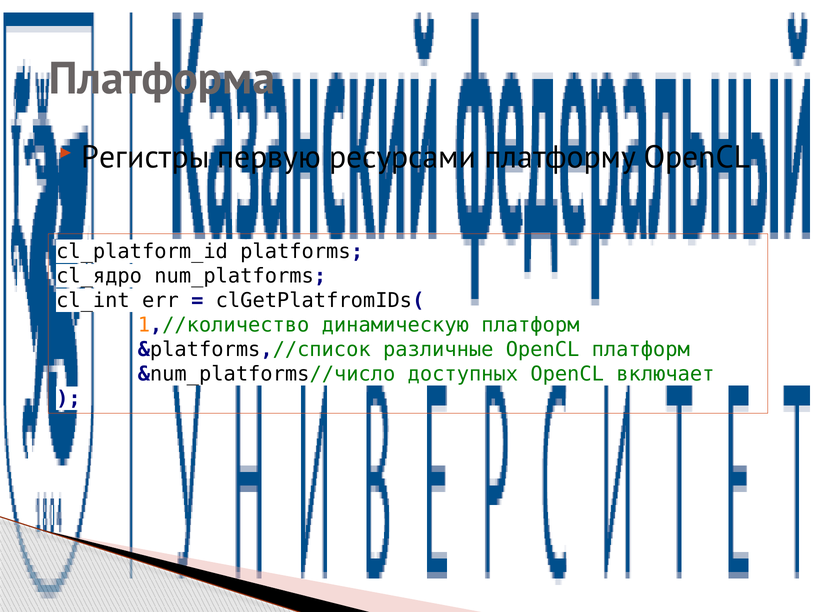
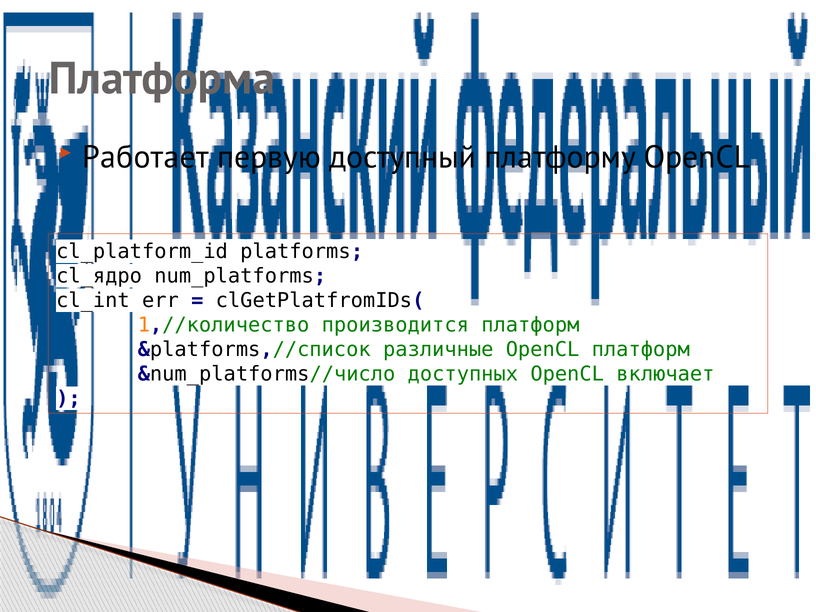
Регистры: Регистры -> Работает (146, 157)
ресурсами: ресурсами -> доступный (403, 157)
динамическую: динамическую -> производится (395, 325)
